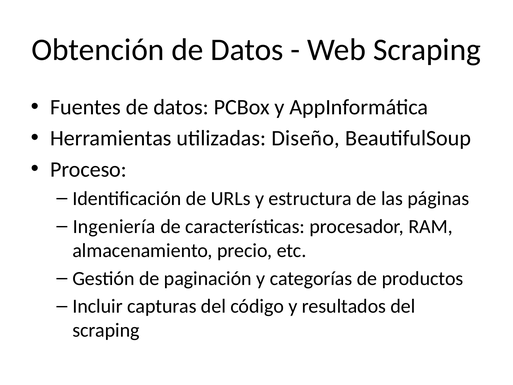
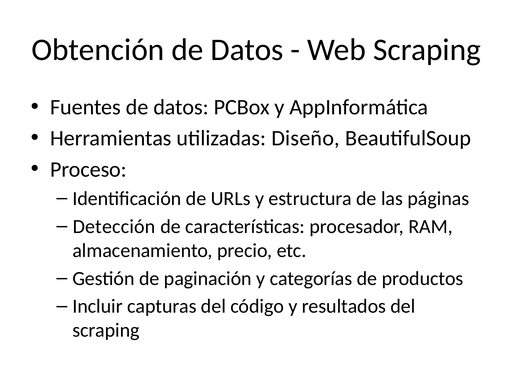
Ingeniería: Ingeniería -> Detección (114, 226)
